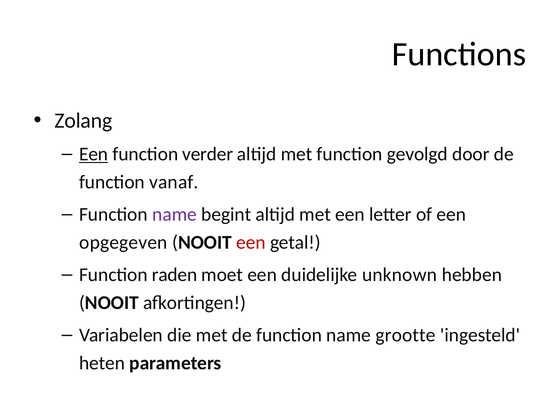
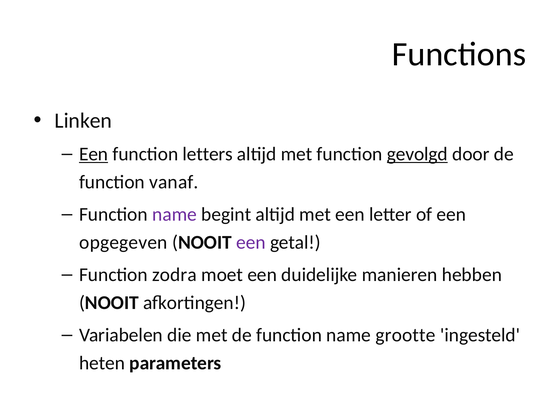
Zolang: Zolang -> Linken (83, 121)
verder: verder -> letters (208, 154)
gevolgd underline: none -> present (417, 154)
een colour: red -> purple (251, 243)
raden: raden -> zodra (174, 275)
unknown: unknown -> manieren (400, 275)
